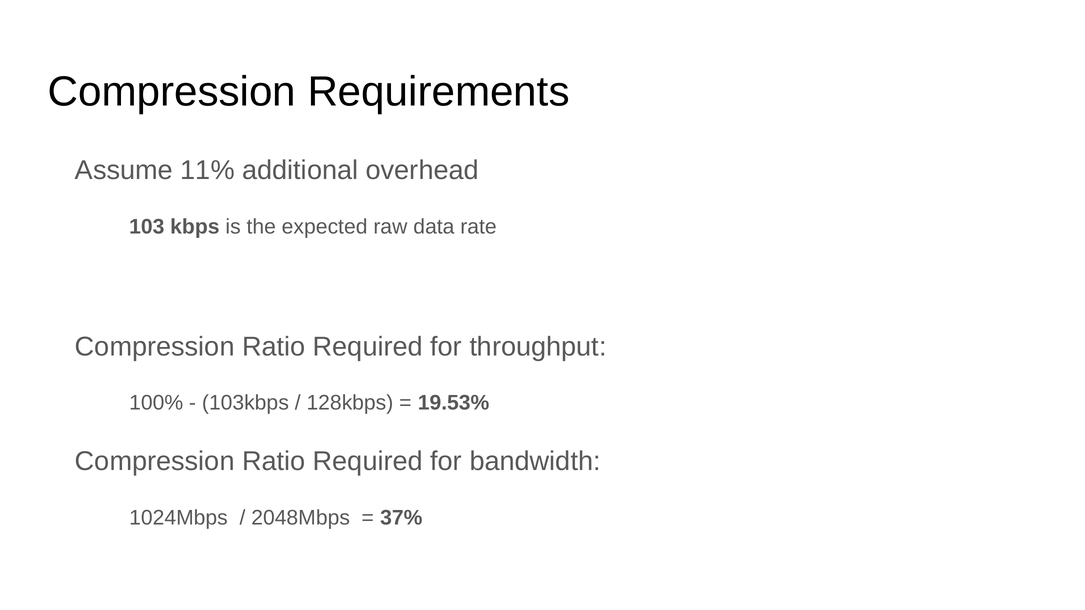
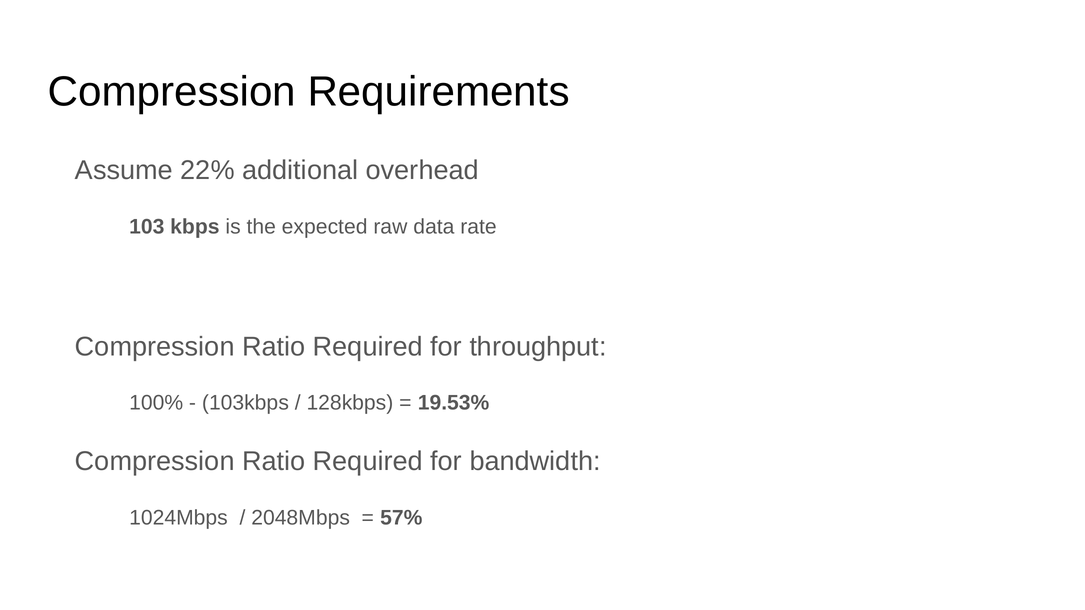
11%: 11% -> 22% (207, 171)
37%: 37% -> 57% (401, 518)
